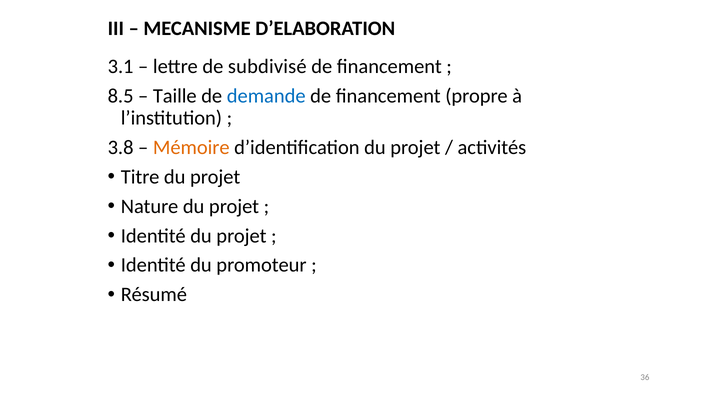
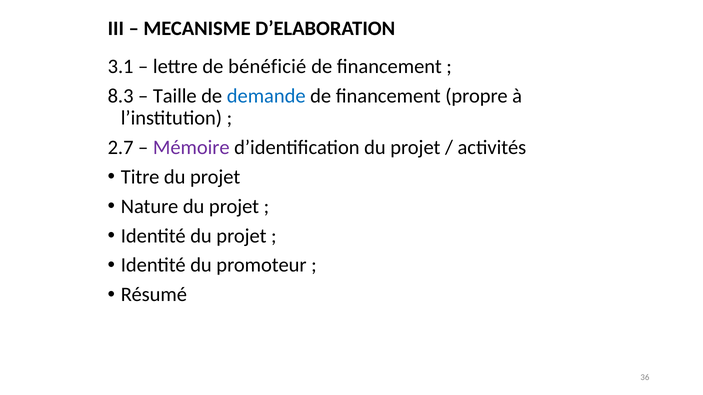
subdivisé: subdivisé -> bénéficié (267, 67)
8.5: 8.5 -> 8.3 (121, 96)
3.8: 3.8 -> 2.7 (121, 148)
Mémoire colour: orange -> purple (191, 148)
